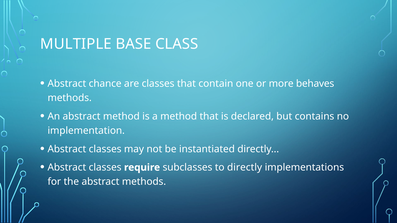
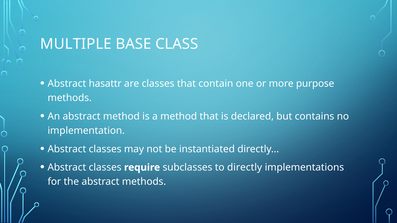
chance: chance -> hasattr (105, 84)
behaves: behaves -> purpose (315, 84)
